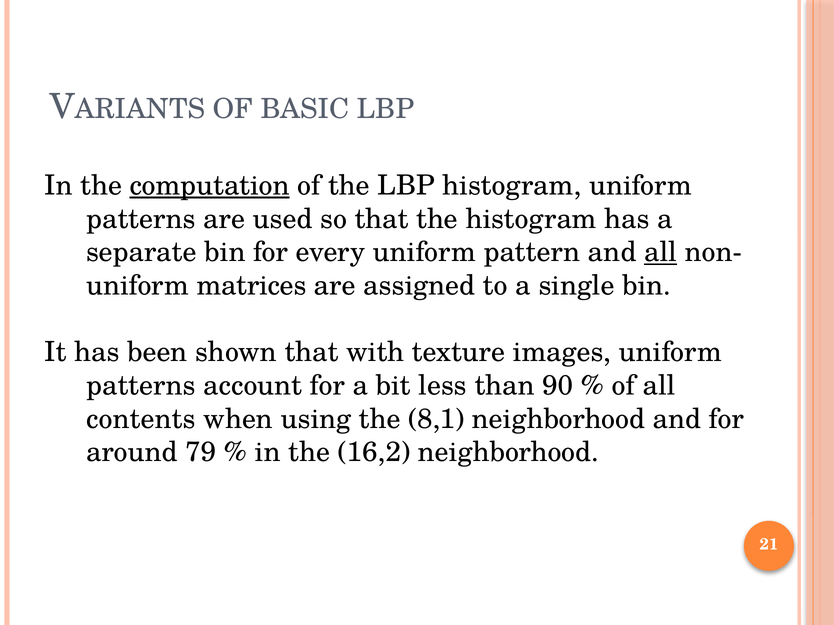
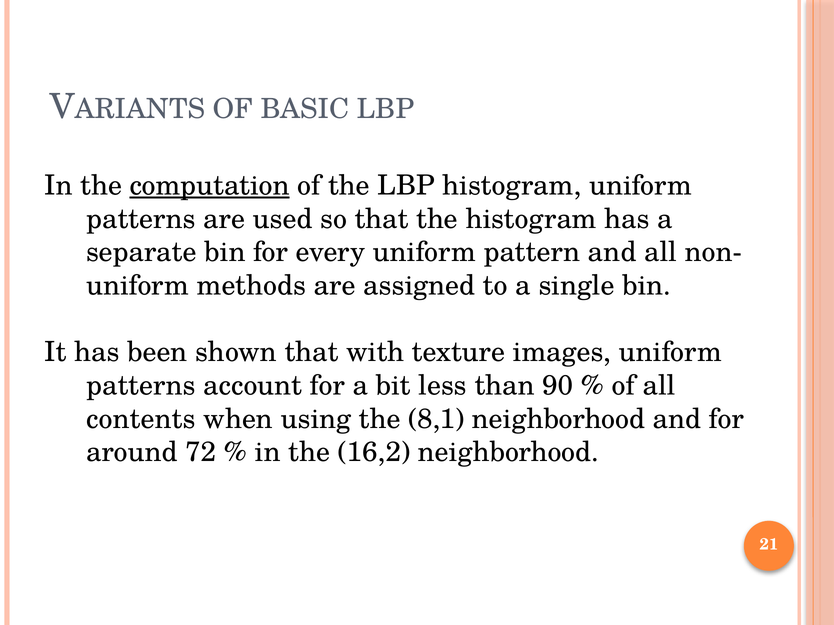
all underline: present -> none (661, 252)
matrices: matrices -> methods (251, 286)
79: 79 -> 72 (201, 453)
